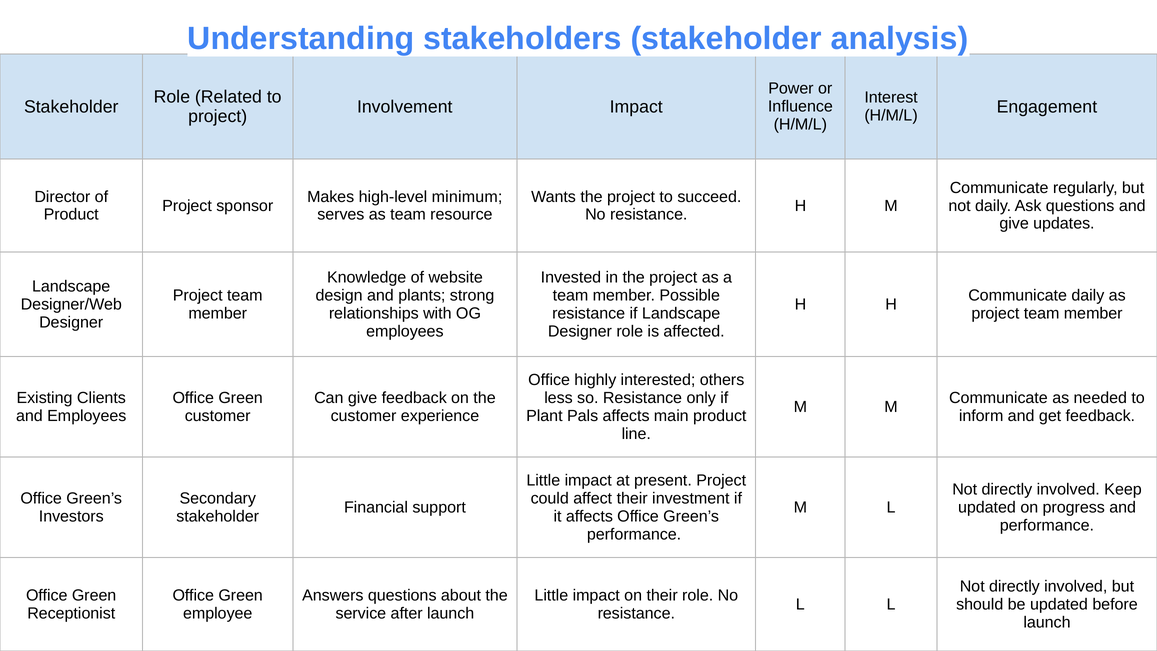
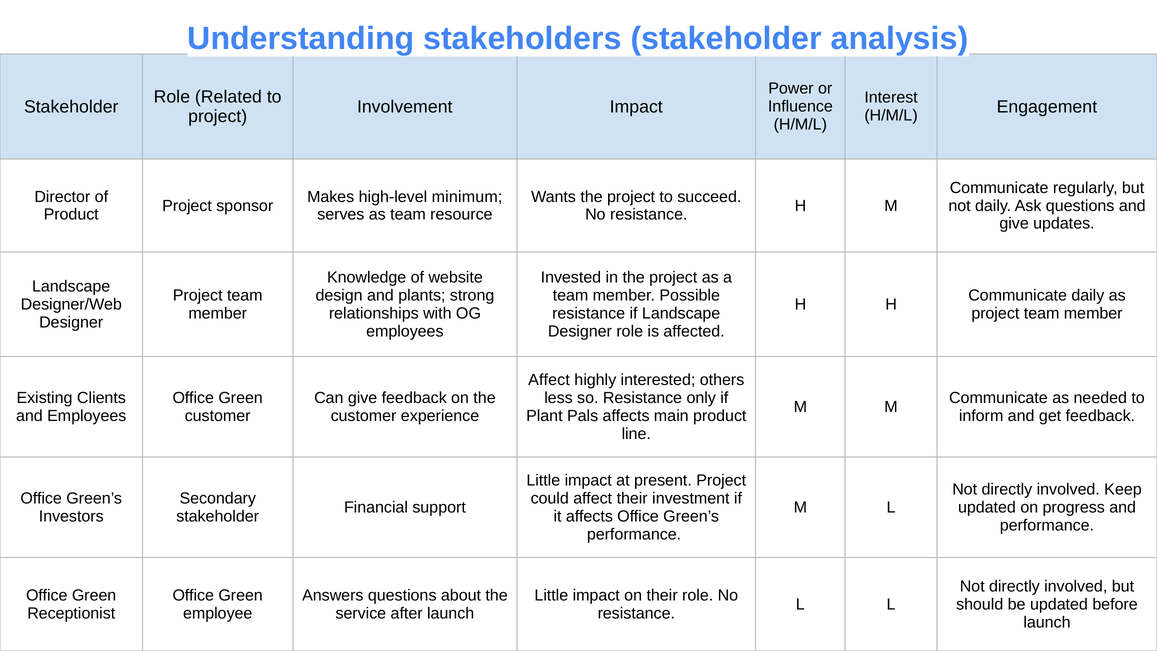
Office: Office -> Affect (549, 380)
